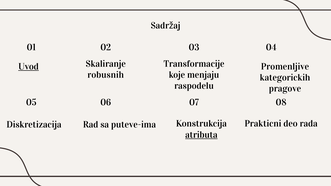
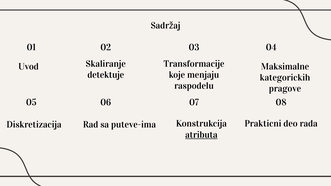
Uvod underline: present -> none (29, 67)
Promenljive: Promenljive -> Maksimalne (285, 67)
robusnih: robusnih -> detektuje (106, 75)
